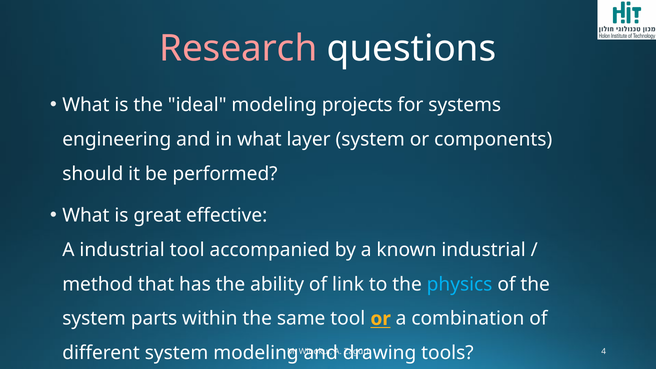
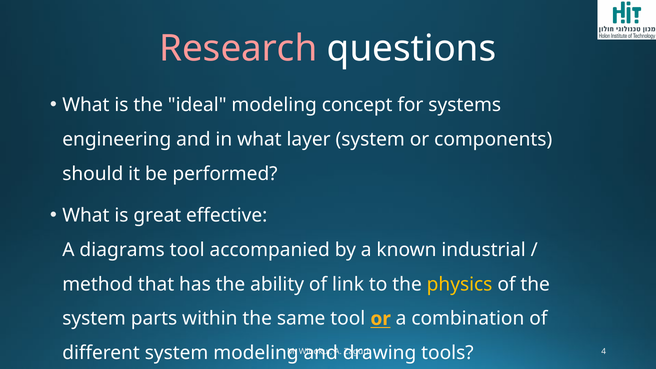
projects: projects -> concept (357, 105)
A industrial: industrial -> diagrams (122, 250)
physics colour: light blue -> yellow (460, 284)
